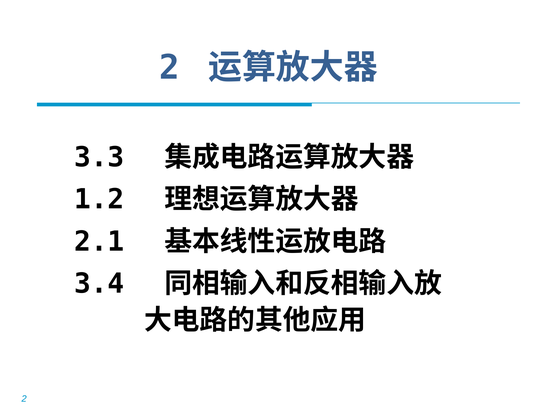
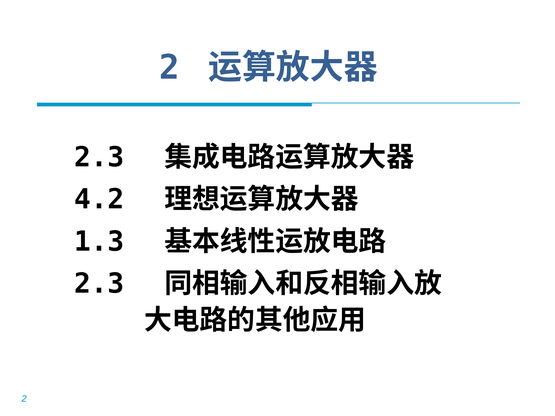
3.3: 3.3 -> 2.3 (99, 157)
1.2: 1.2 -> 4.2 (99, 200)
2.1: 2.1 -> 1.3 (99, 242)
3.4: 3.4 -> 2.3 (99, 284)
